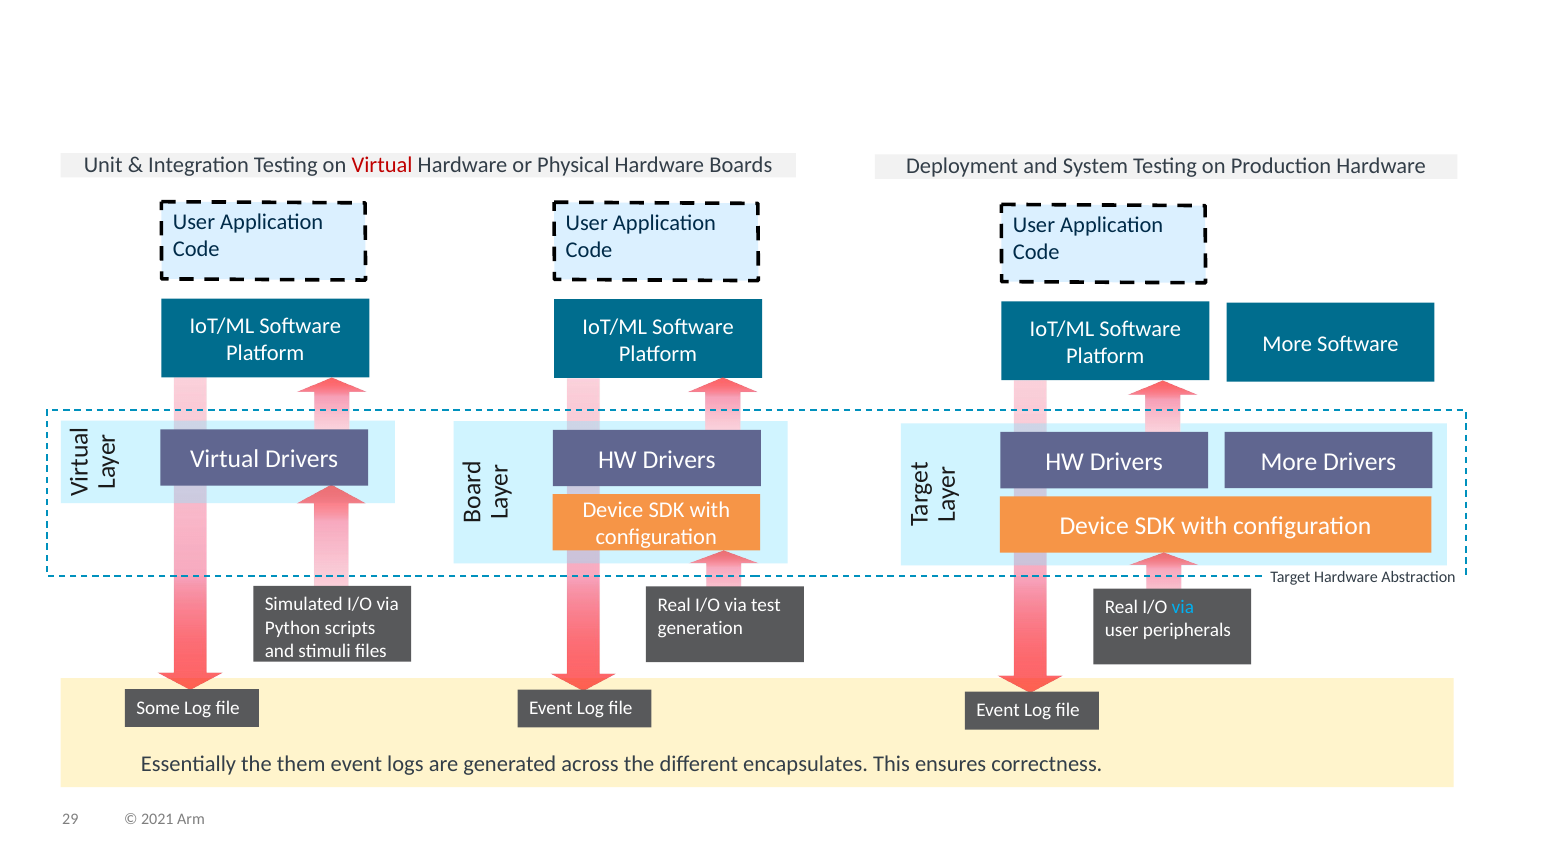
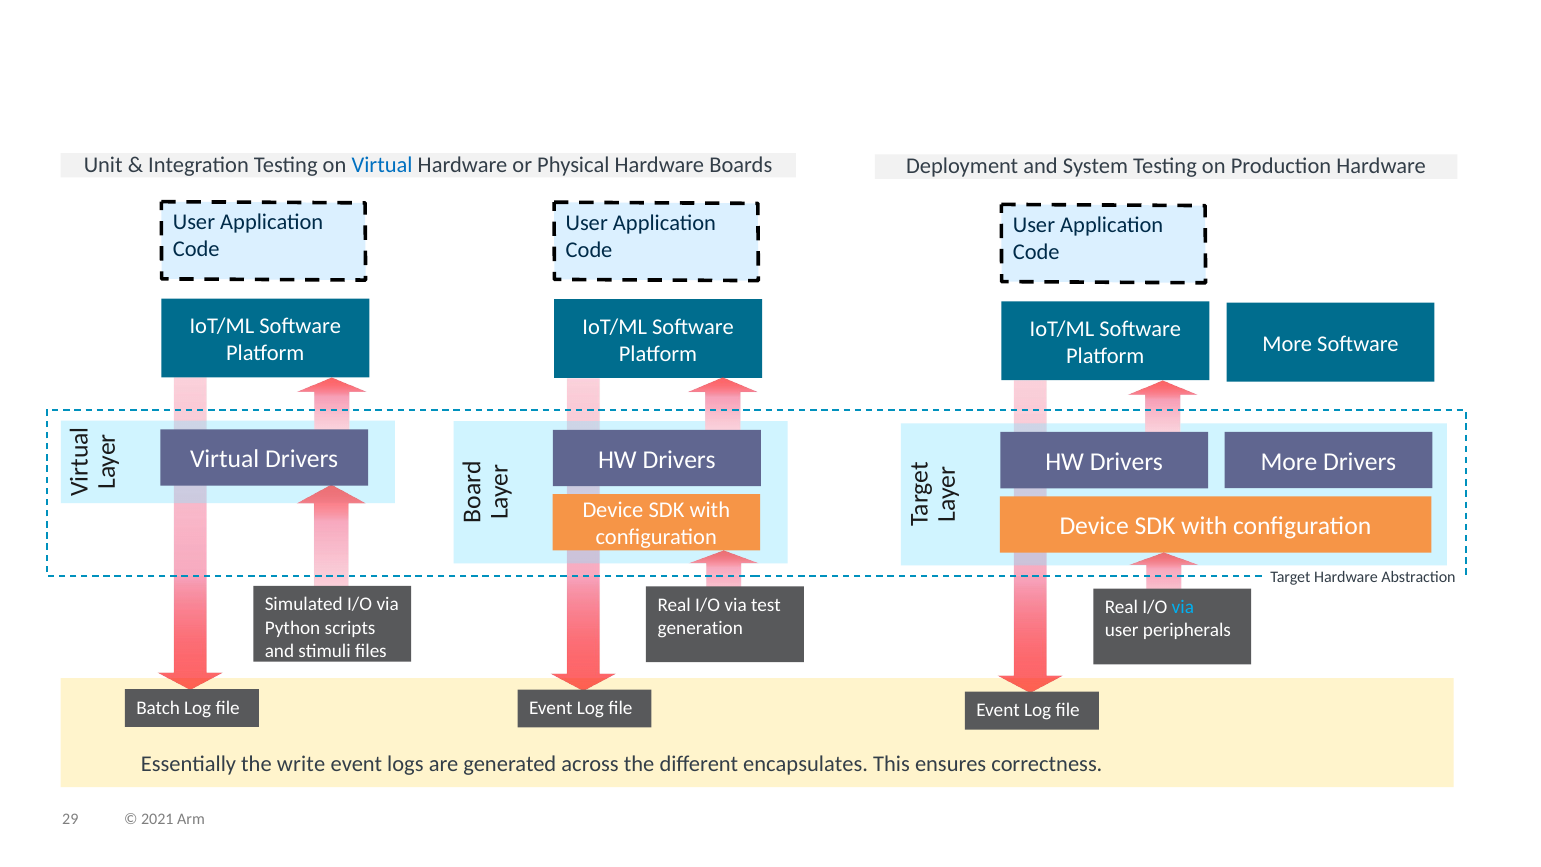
Virtual colour: red -> blue (382, 165)
Some: Some -> Batch (158, 708)
them: them -> write (301, 764)
